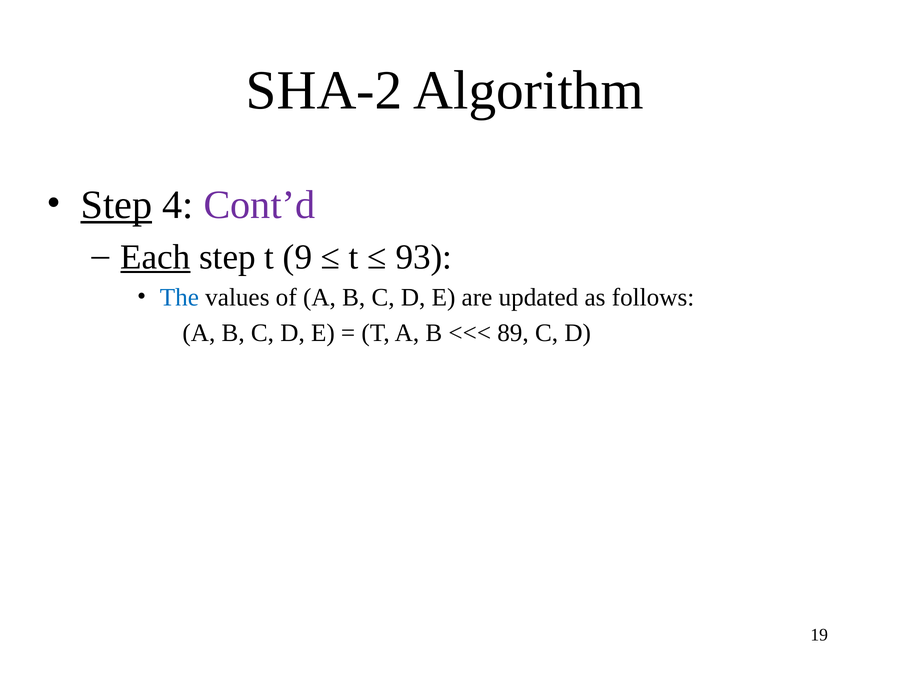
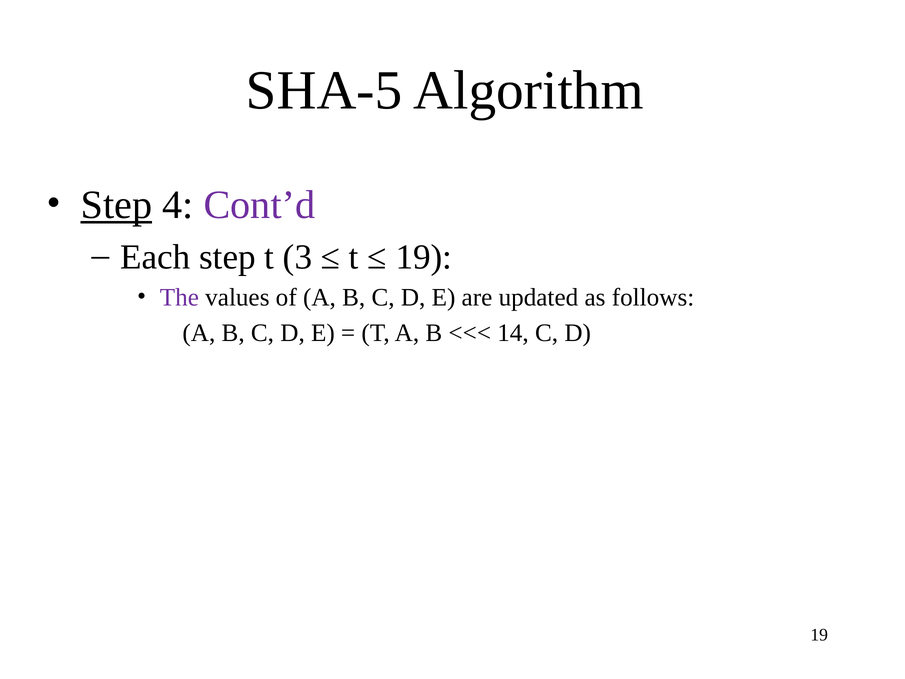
SHA-2: SHA-2 -> SHA-5 (324, 91)
Each underline: present -> none (155, 257)
9: 9 -> 3 (298, 257)
93: 93 -> 19 (424, 257)
The colour: blue -> purple (179, 297)
89: 89 -> 14 (513, 333)
